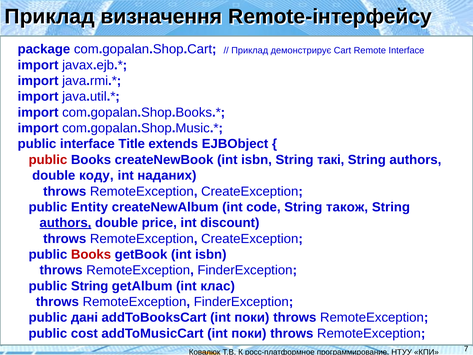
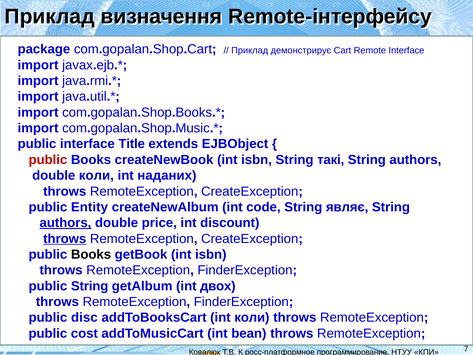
double коду: коду -> коли (96, 175)
також: також -> являє (347, 207)
throws underline: none -> present (65, 239)
Books colour: red -> black (91, 254)
клас: клас -> двох (218, 286)
дані: дані -> disc (84, 317)
addToBooksCart int поки: поки -> коли (252, 317)
addToMusicCart int поки: поки -> bean (249, 333)
